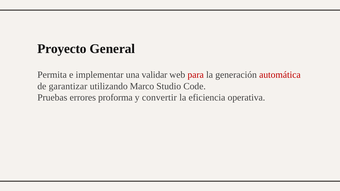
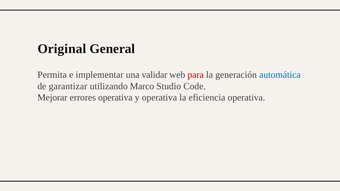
Proyecto: Proyecto -> Original (62, 49)
automática colour: red -> blue (280, 75)
Pruebas: Pruebas -> Mejorar (52, 98)
errores proforma: proforma -> operativa (115, 98)
y convertir: convertir -> operativa (159, 98)
